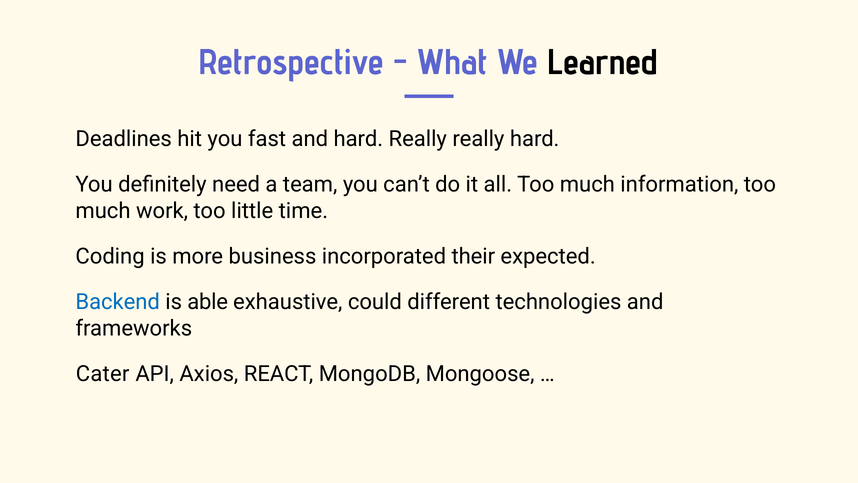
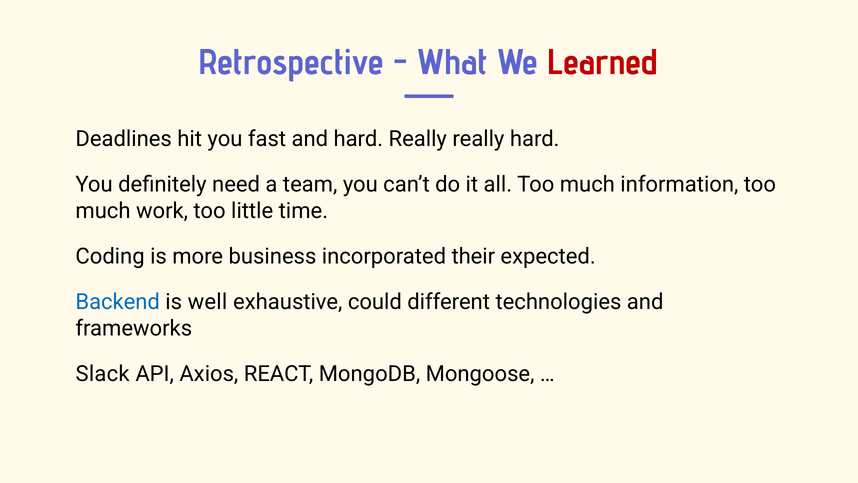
Learned colour: black -> red (603, 62)
able: able -> well (207, 302)
Cater: Cater -> Slack (103, 374)
